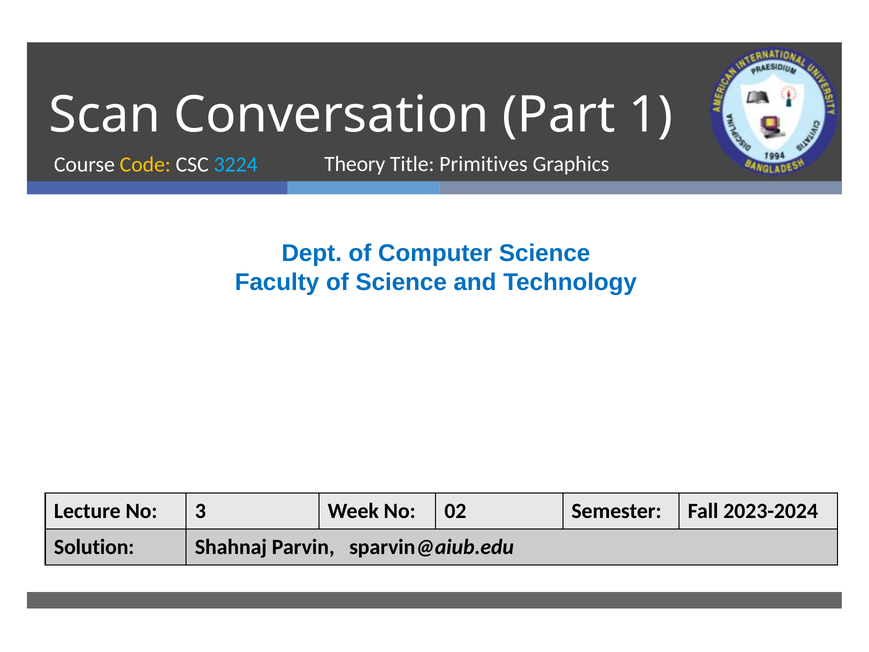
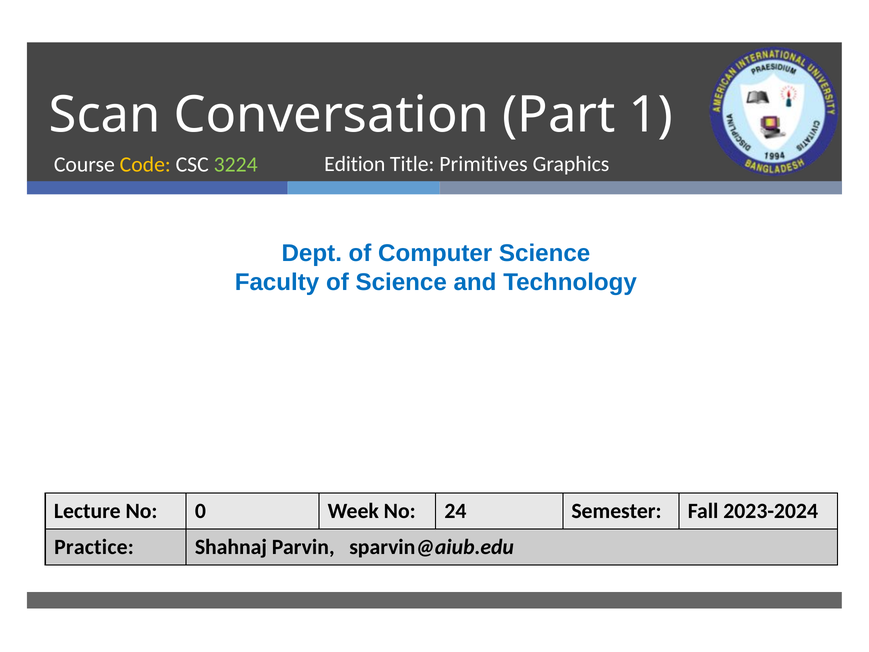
Theory: Theory -> Edition (355, 164)
3224 colour: light blue -> light green (236, 165)
3: 3 -> 0 (200, 511)
02: 02 -> 24 (455, 511)
Solution: Solution -> Practice (94, 547)
